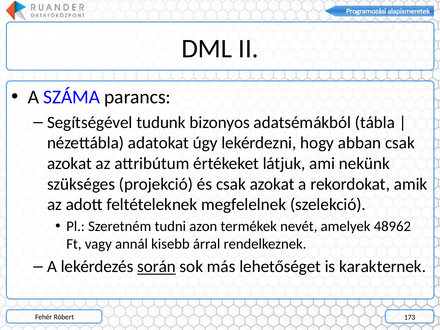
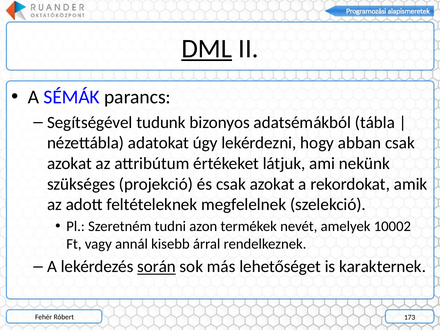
DML underline: none -> present (207, 49)
SZÁMA: SZÁMA -> SÉMÁK (72, 97)
48962: 48962 -> 10002 (392, 226)
